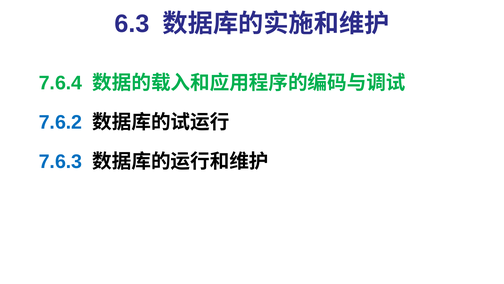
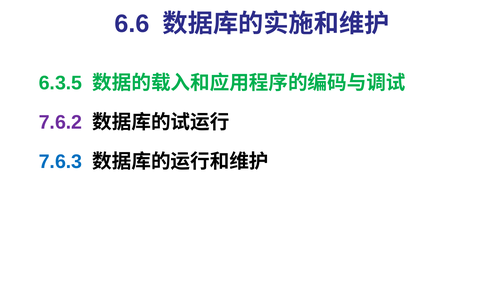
6.3: 6.3 -> 6.6 (132, 24)
7.6.4: 7.6.4 -> 6.3.5 (60, 83)
7.6.2 colour: blue -> purple (60, 122)
